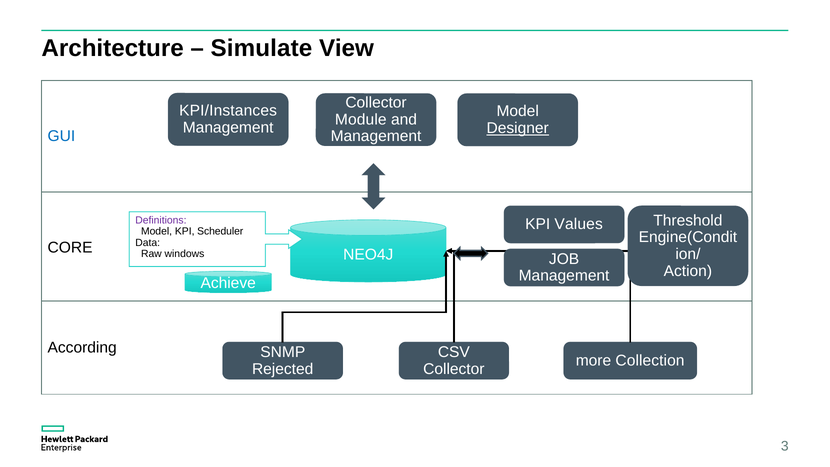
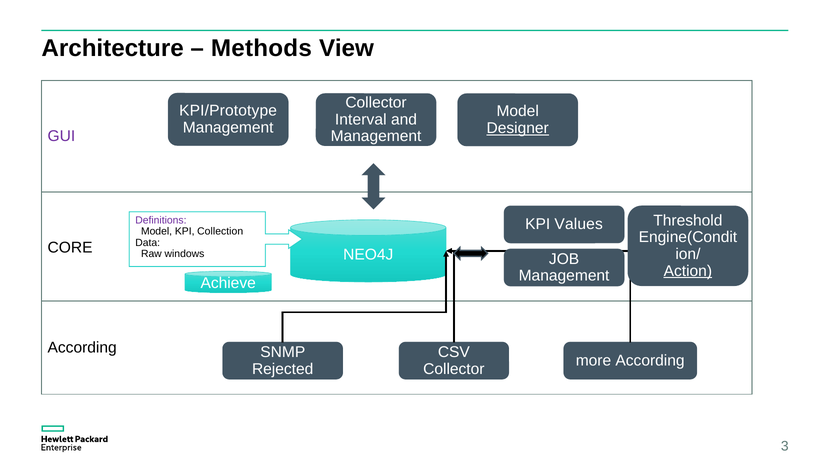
Simulate: Simulate -> Methods (261, 48)
KPI/Instances: KPI/Instances -> KPI/Prototype (228, 111)
Module: Module -> Interval (361, 119)
GUI colour: blue -> purple (61, 136)
Scheduler: Scheduler -> Collection (220, 231)
Action underline: none -> present (688, 271)
more Collection: Collection -> According (650, 360)
